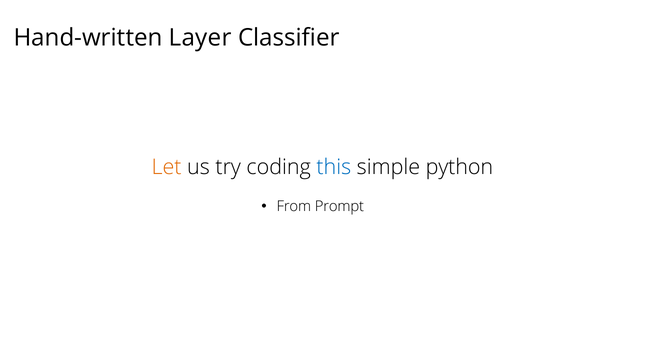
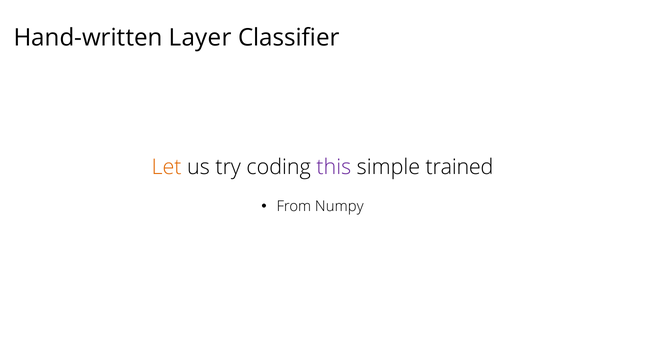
this colour: blue -> purple (334, 167)
python: python -> trained (459, 167)
Prompt: Prompt -> Numpy (339, 206)
